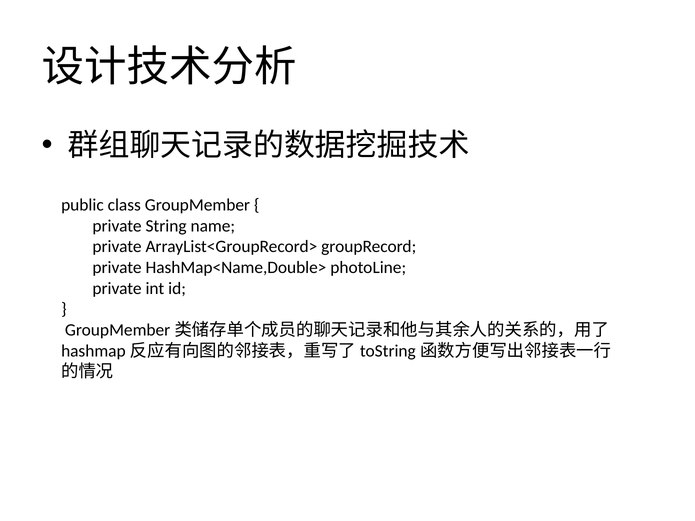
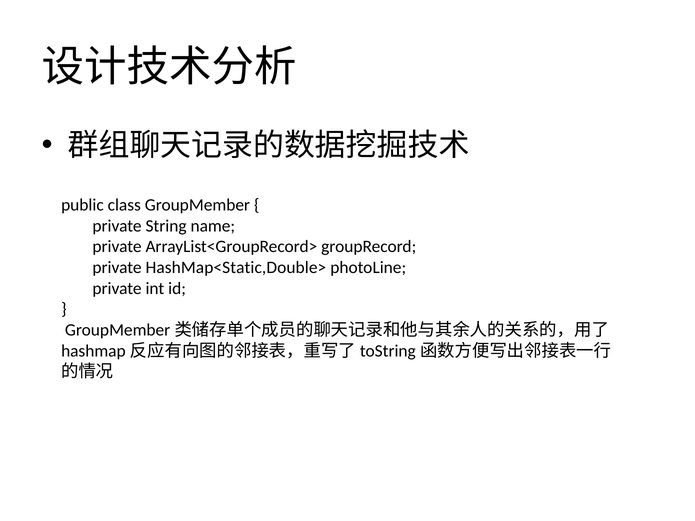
HashMap<Name,Double>: HashMap<Name,Double> -> HashMap<Static,Double> (236, 268)
